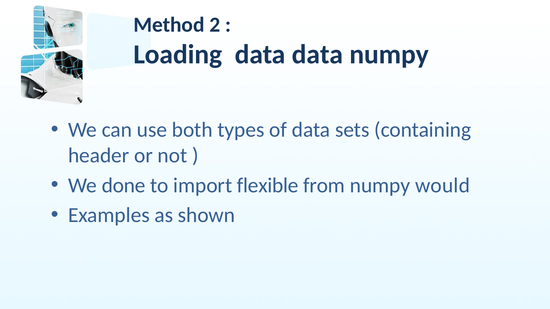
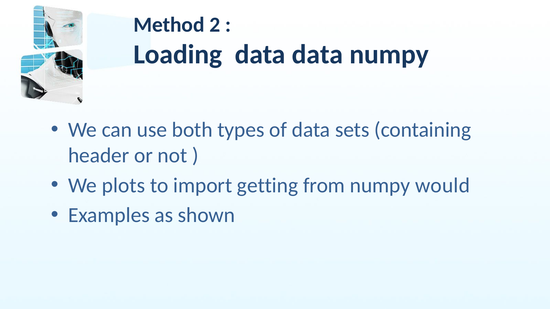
done: done -> plots (123, 186)
flexible: flexible -> getting (268, 186)
